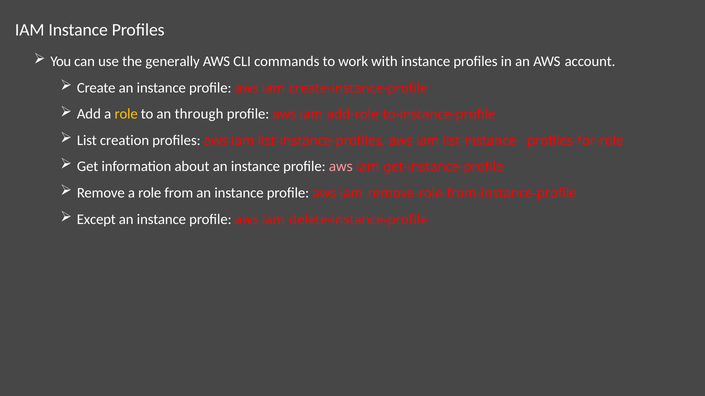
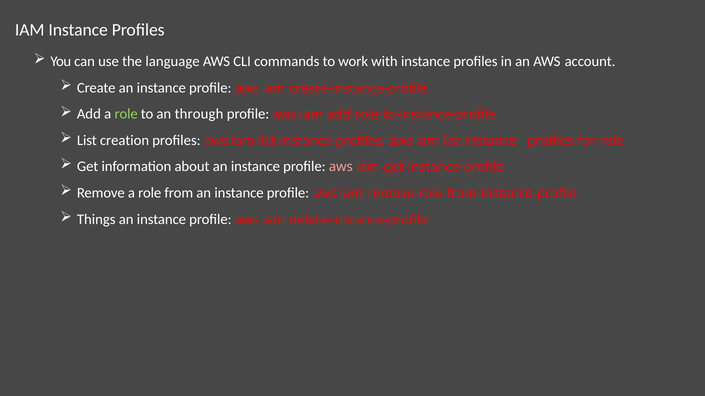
generally: generally -> language (173, 61)
role colour: yellow -> light green (126, 114)
Except: Except -> Things (96, 220)
